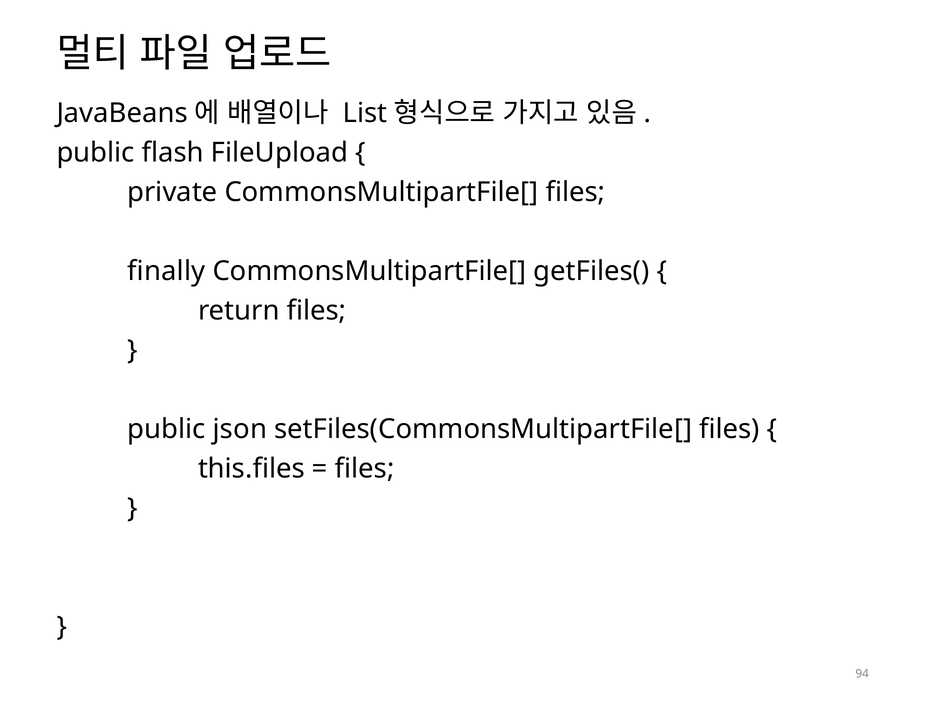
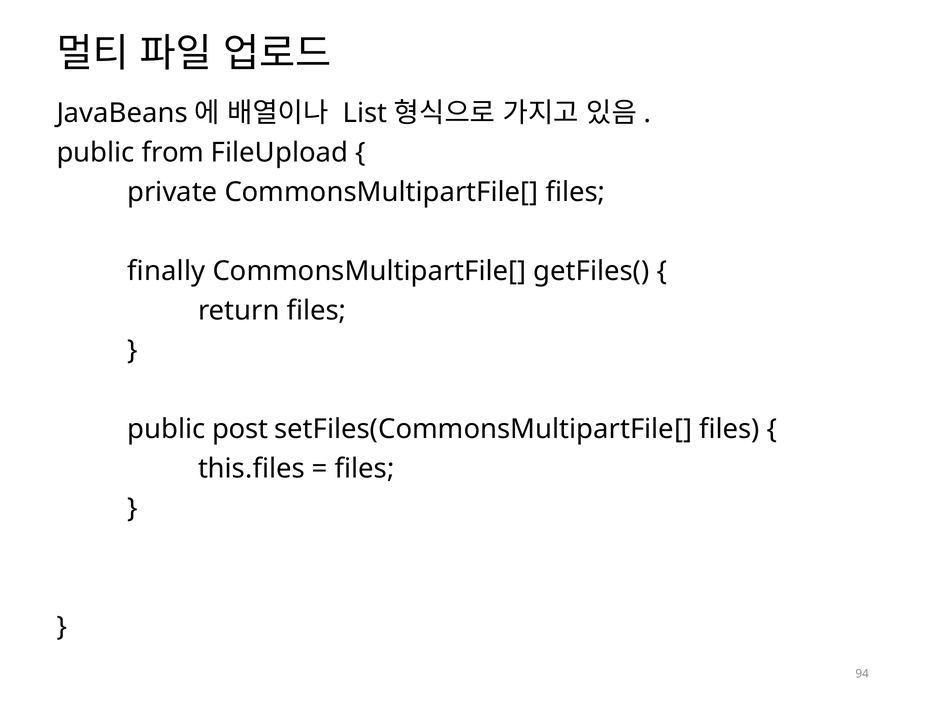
flash: flash -> from (173, 153)
json: json -> post (240, 429)
